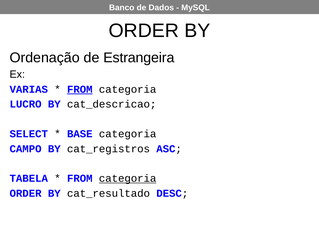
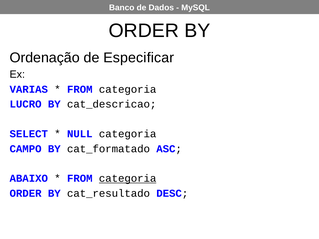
Estrangeira: Estrangeira -> Especificar (139, 58)
FROM underline: present -> none (80, 89)
BASE: BASE -> NULL (80, 134)
cat_registros: cat_registros -> cat_formatado (109, 149)
TABELA: TABELA -> ABAIXO (29, 179)
